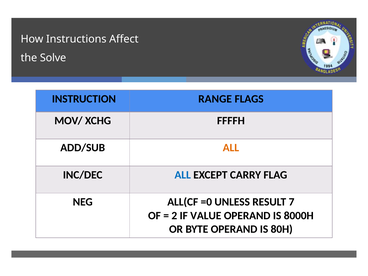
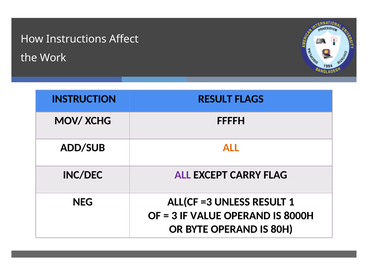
Solve: Solve -> Work (53, 58)
INSTRUCTION RANGE: RANGE -> RESULT (215, 99)
ALL colour: blue -> purple (183, 175)
=0: =0 -> =3 (206, 202)
7: 7 -> 1 (292, 202)
2: 2 -> 3 (174, 216)
